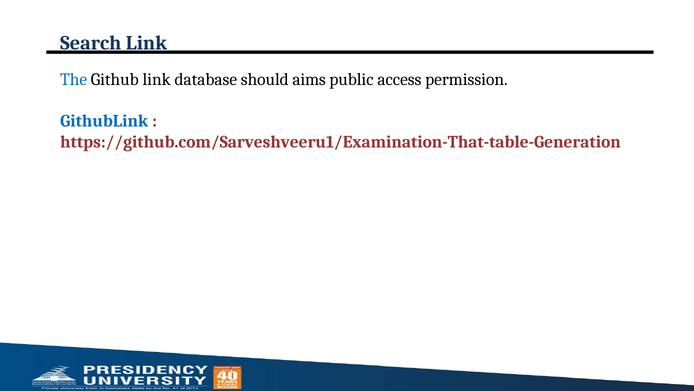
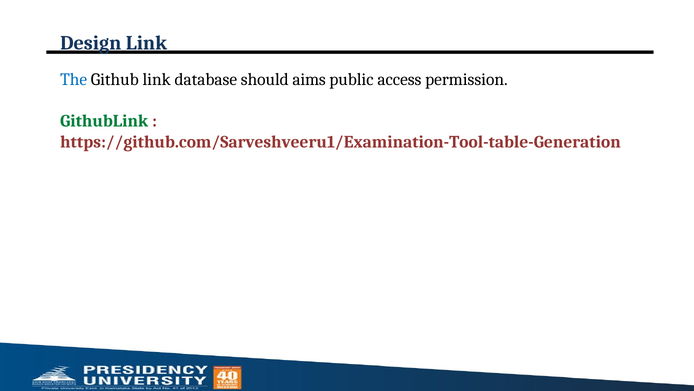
Search: Search -> Design (91, 43)
GithubLink colour: blue -> green (104, 121)
https://github.com/Sarveshveeru1/Examination-That-table-Generation: https://github.com/Sarveshveeru1/Examination-That-table-Generation -> https://github.com/Sarveshveeru1/Examination-Tool-table-Generation (340, 142)
